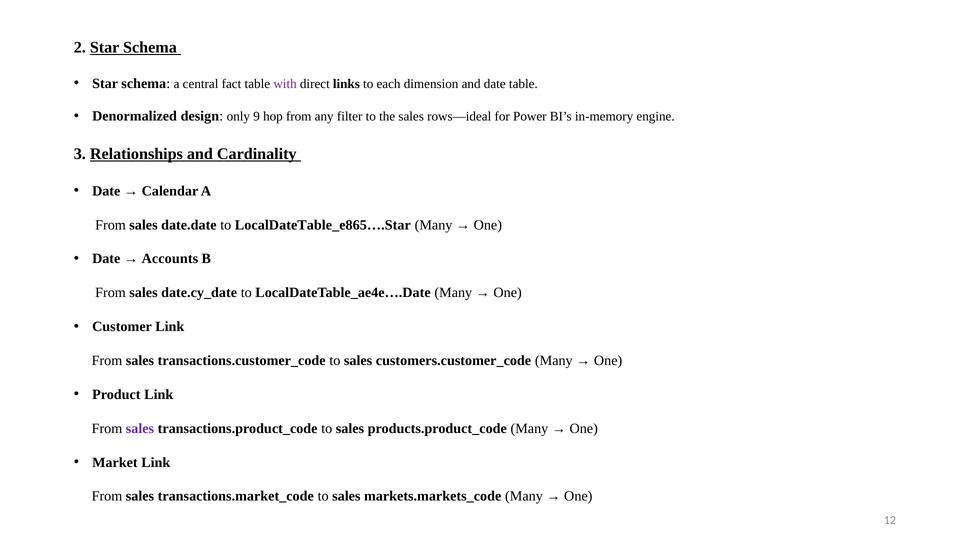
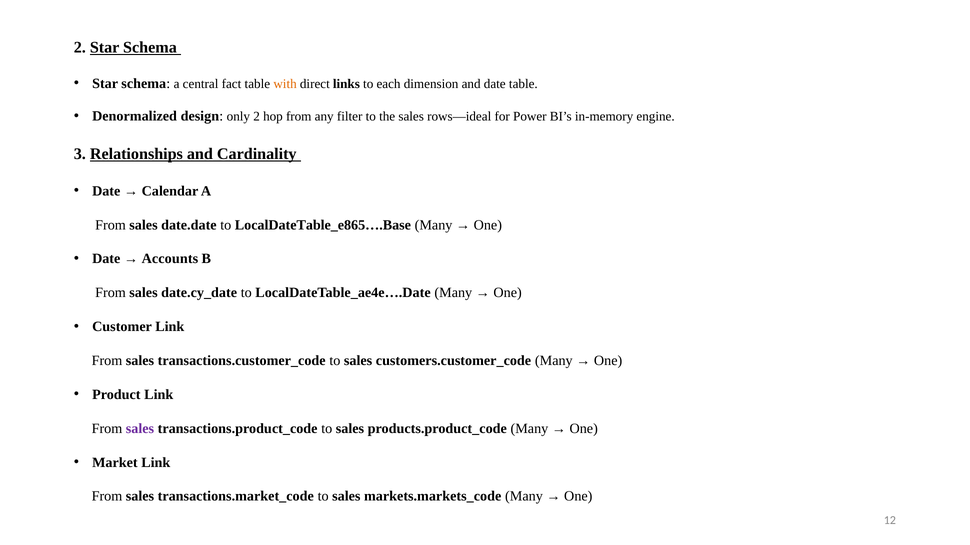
with colour: purple -> orange (285, 84)
only 9: 9 -> 2 (257, 117)
LocalDateTable_e865….Star: LocalDateTable_e865….Star -> LocalDateTable_e865….Base (323, 225)
